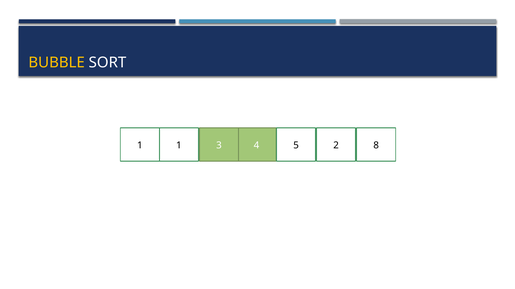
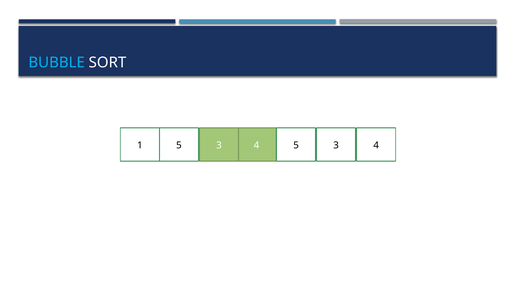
BUBBLE colour: yellow -> light blue (57, 63)
1 1: 1 -> 5 (179, 146)
4 2: 2 -> 3 (336, 146)
3 8: 8 -> 4 (376, 146)
